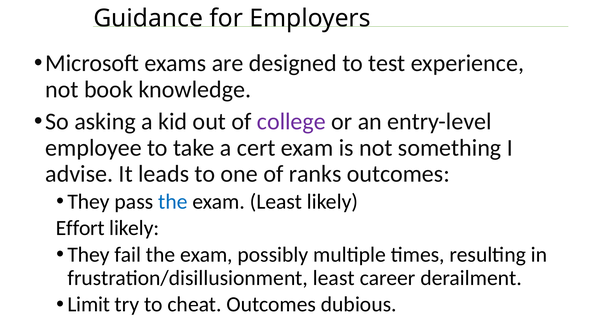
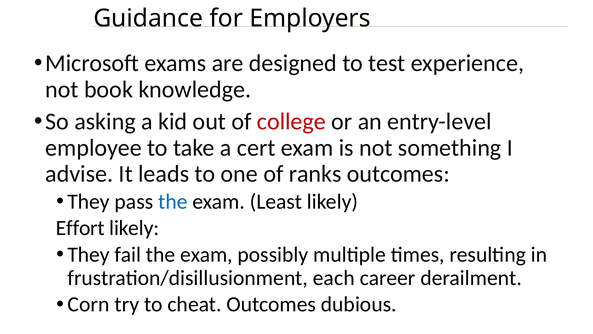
college colour: purple -> red (291, 121)
frustration/disillusionment least: least -> each (334, 278)
Limit: Limit -> Corn (89, 304)
